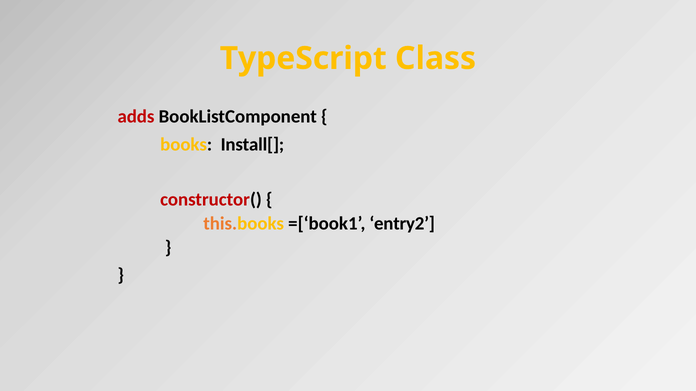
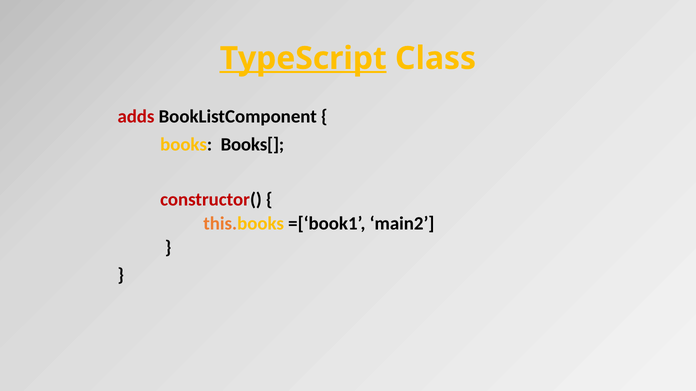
TypeScript underline: none -> present (303, 58)
Install[: Install[ -> Books[ (252, 145)
entry2: entry2 -> main2 (402, 224)
